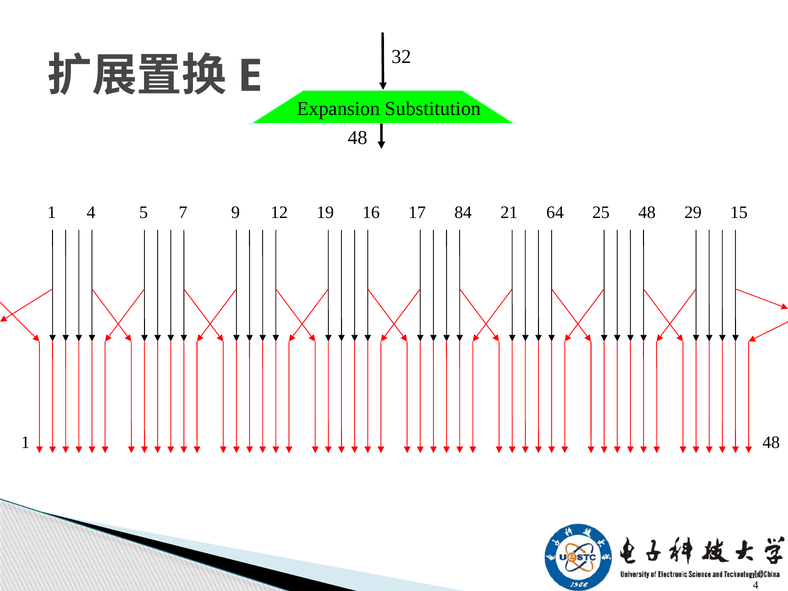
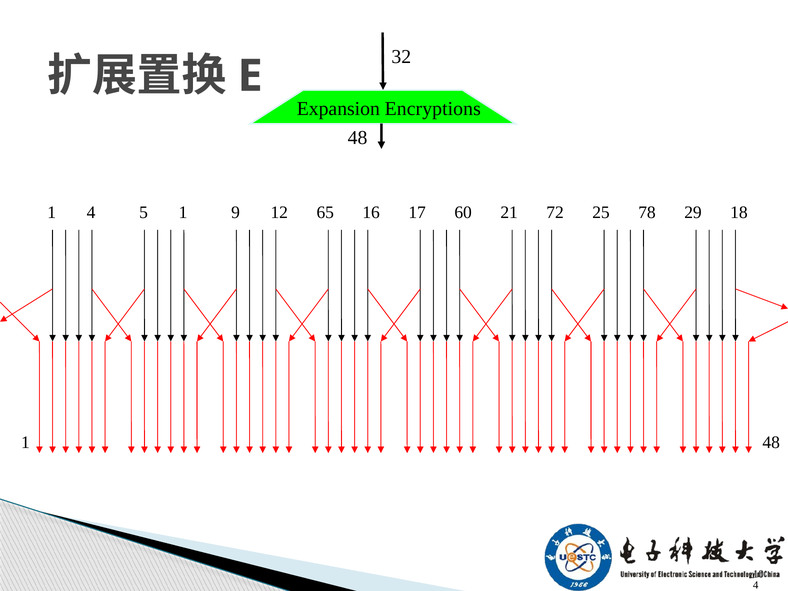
Substitution: Substitution -> Encryptions (433, 109)
5 7: 7 -> 1 (183, 213)
19: 19 -> 65 (325, 213)
84: 84 -> 60 (463, 213)
64: 64 -> 72 (555, 213)
25 48: 48 -> 78 (647, 213)
15: 15 -> 18 (739, 213)
